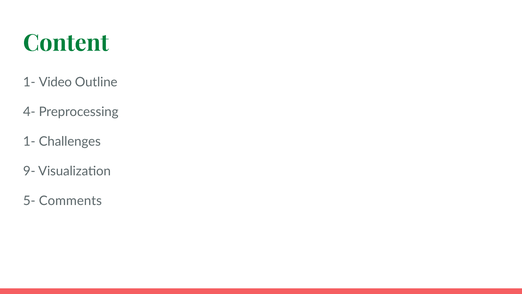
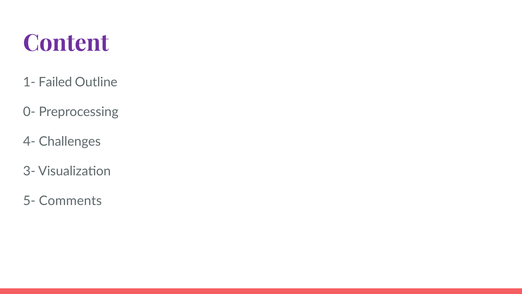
Content colour: green -> purple (66, 43)
Video: Video -> Failed (55, 82)
4-: 4- -> 0- (29, 112)
1-: 1- -> 4- (29, 141)
9-: 9- -> 3- (29, 171)
